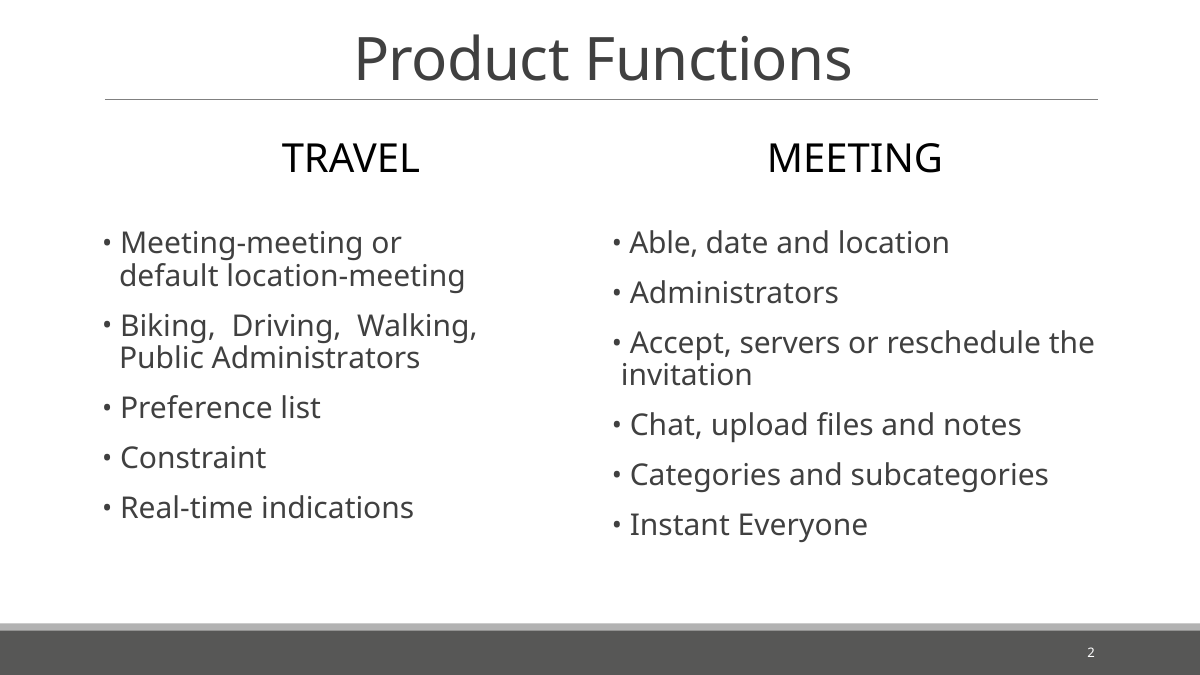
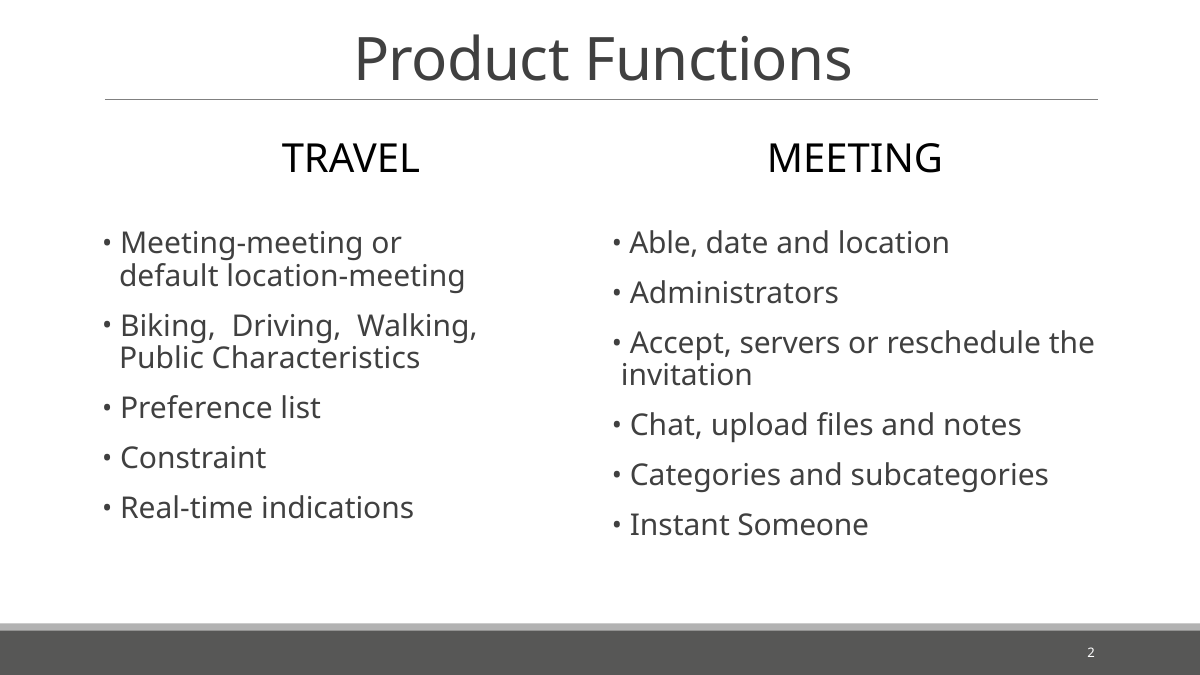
Public Administrators: Administrators -> Characteristics (316, 359)
Everyone: Everyone -> Someone (803, 526)
